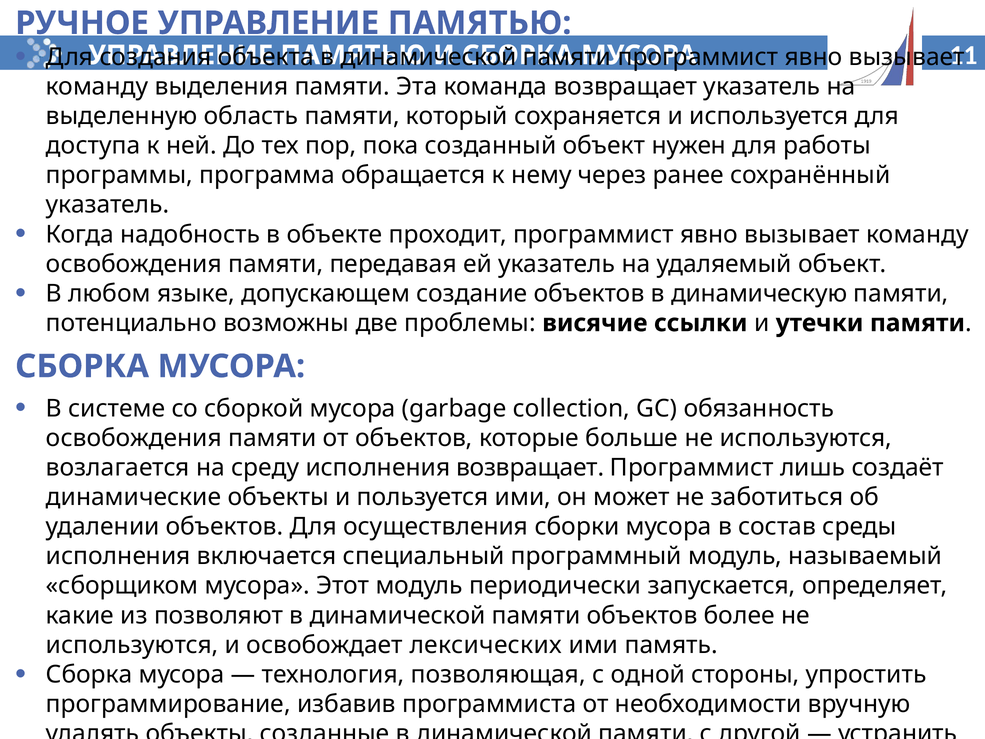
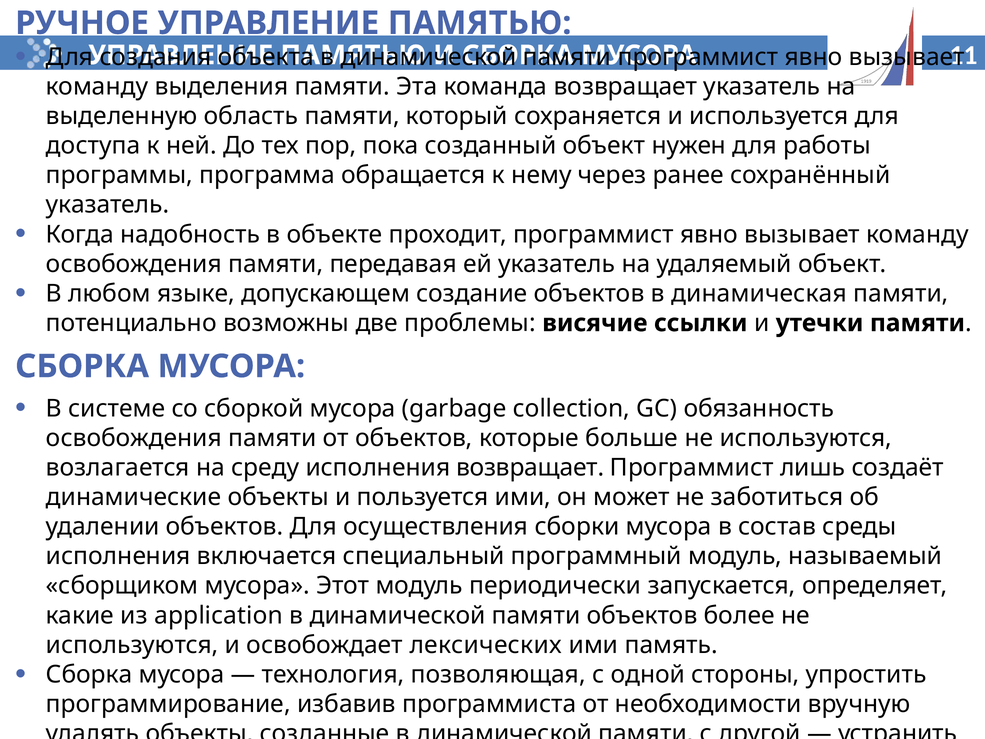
динамическую: динамическую -> динамическая (759, 293)
позволяют: позволяют -> application (218, 615)
